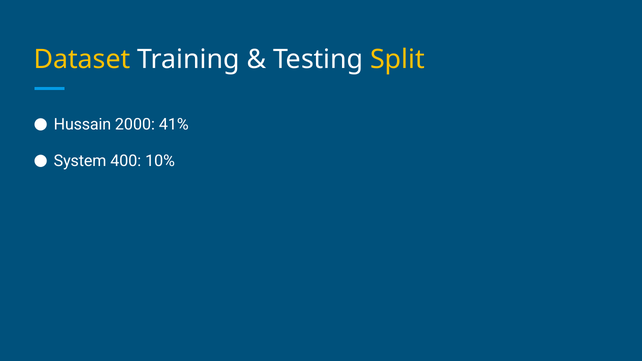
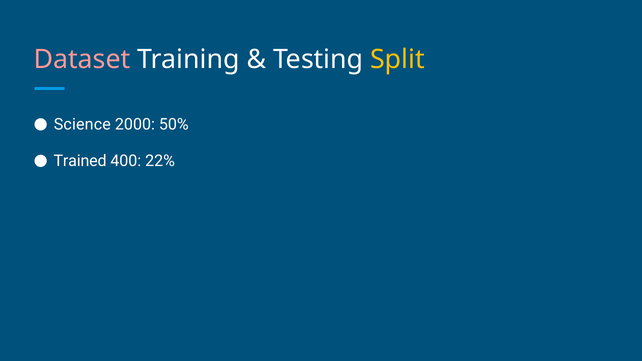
Dataset colour: yellow -> pink (82, 60)
Hussain: Hussain -> Science (82, 125)
41%: 41% -> 50% (174, 125)
System: System -> Trained (80, 161)
10%: 10% -> 22% (160, 161)
